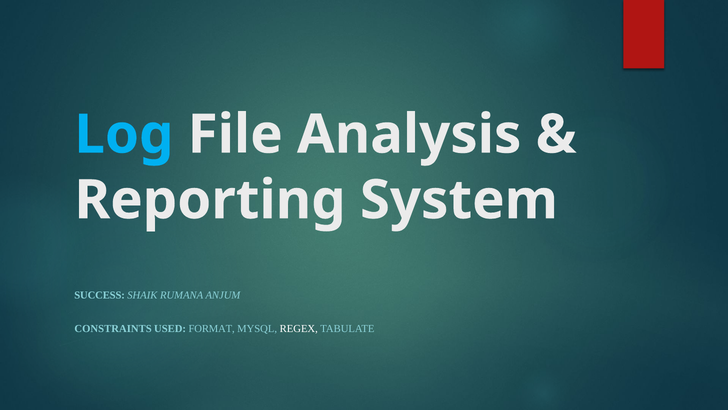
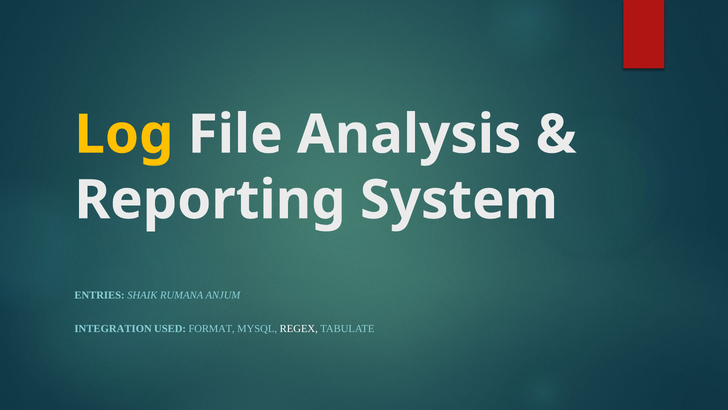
Log colour: light blue -> yellow (124, 134)
SUCCESS: SUCCESS -> ENTRIES (100, 295)
CONSTRAINTS: CONSTRAINTS -> INTEGRATION (113, 328)
